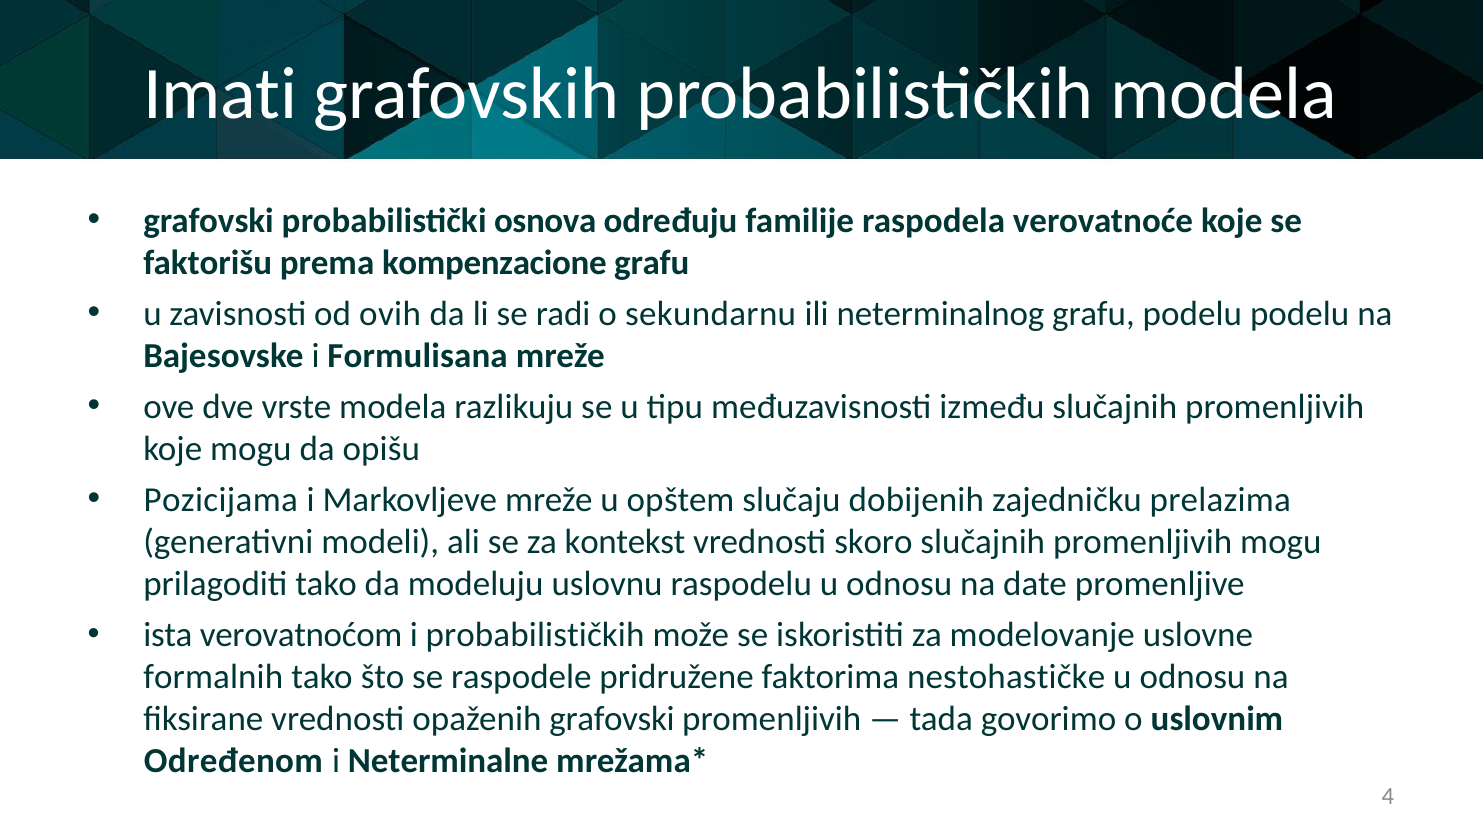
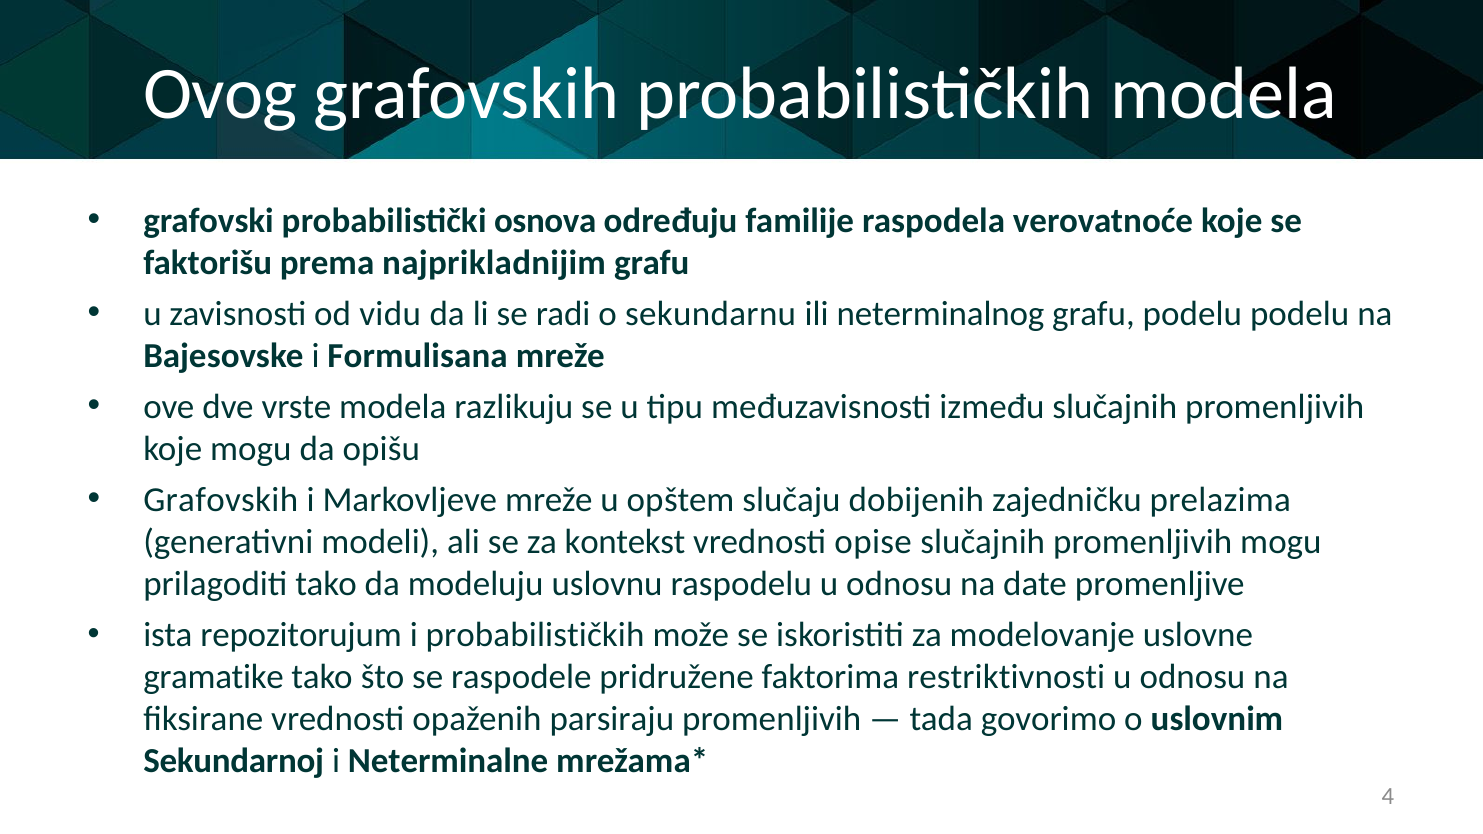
Imati: Imati -> Ovog (220, 94)
kompenzacione: kompenzacione -> najprikladnijim (494, 263)
ovih: ovih -> vidu (390, 314)
Pozicijama: Pozicijama -> Grafovskih (221, 500)
skoro: skoro -> opise (873, 542)
verovatnoćom: verovatnoćom -> repozitorujum (301, 635)
formalnih: formalnih -> gramatike (214, 677)
nestohastičke: nestohastičke -> restriktivnosti (1006, 677)
opaženih grafovski: grafovski -> parsiraju (612, 719)
Određenom: Određenom -> Sekundarnoj (234, 761)
